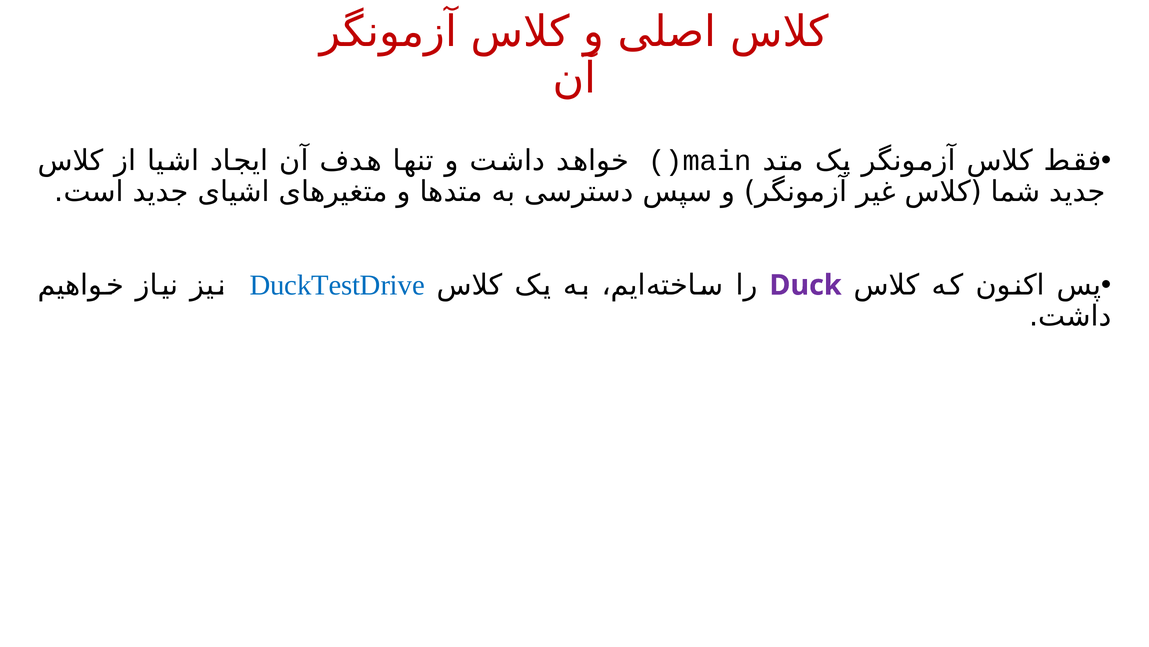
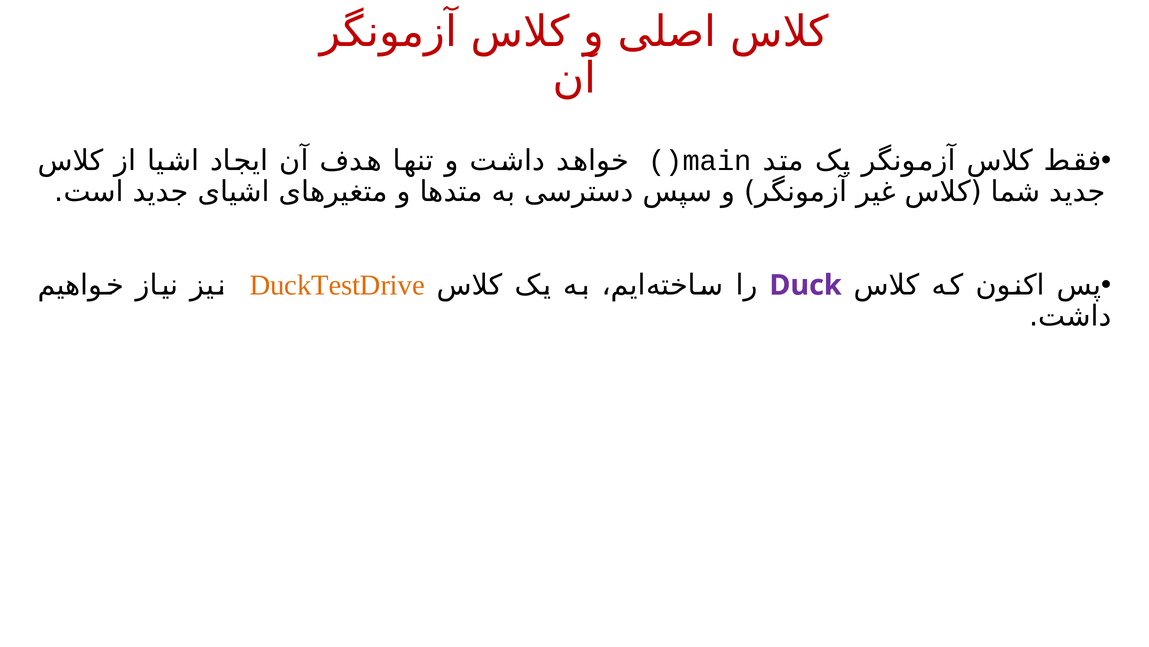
DuckTestDrive colour: blue -> orange (337, 285)
